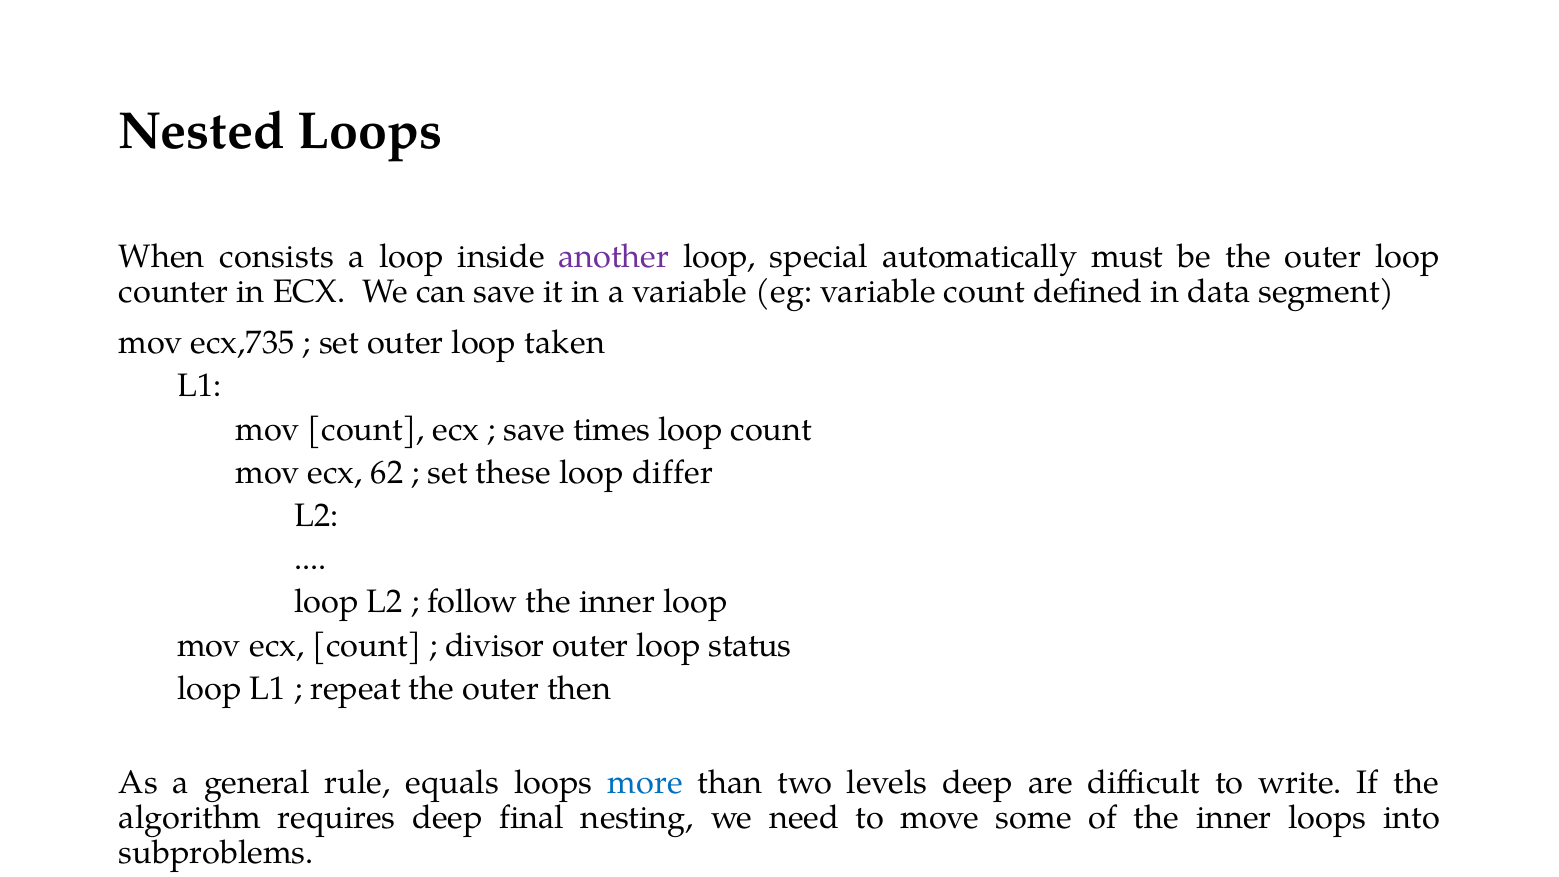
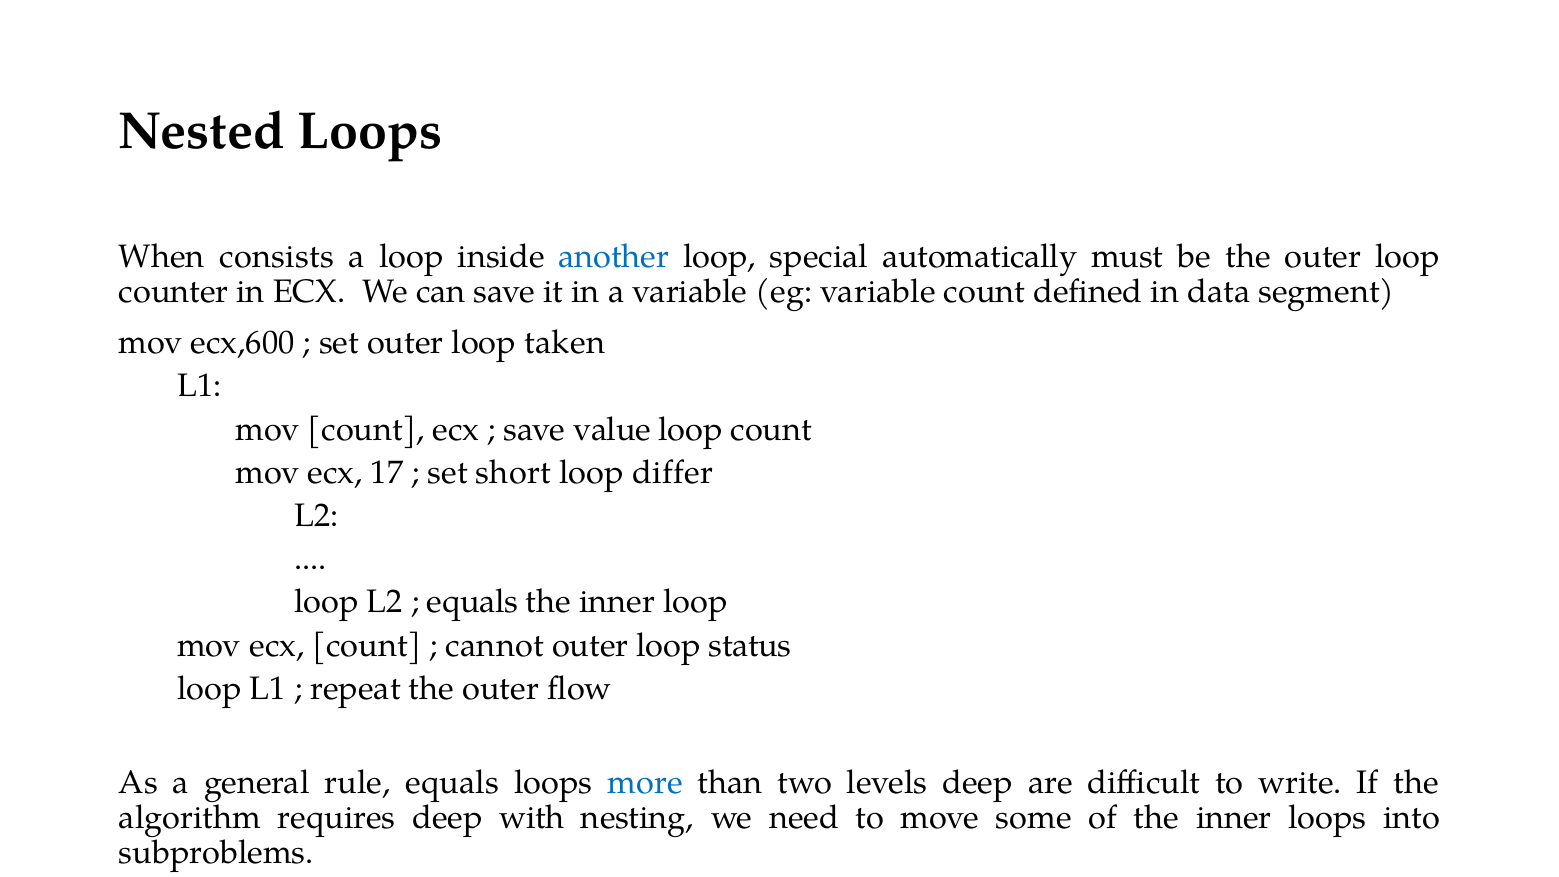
another colour: purple -> blue (614, 257)
ecx,735: ecx,735 -> ecx,600 (243, 343)
times: times -> value (612, 429)
62: 62 -> 17 (387, 473)
these: these -> short (513, 473)
follow: follow -> equals (473, 602)
divisor: divisor -> cannot (495, 645)
then: then -> flow (579, 688)
final: final -> with (532, 818)
